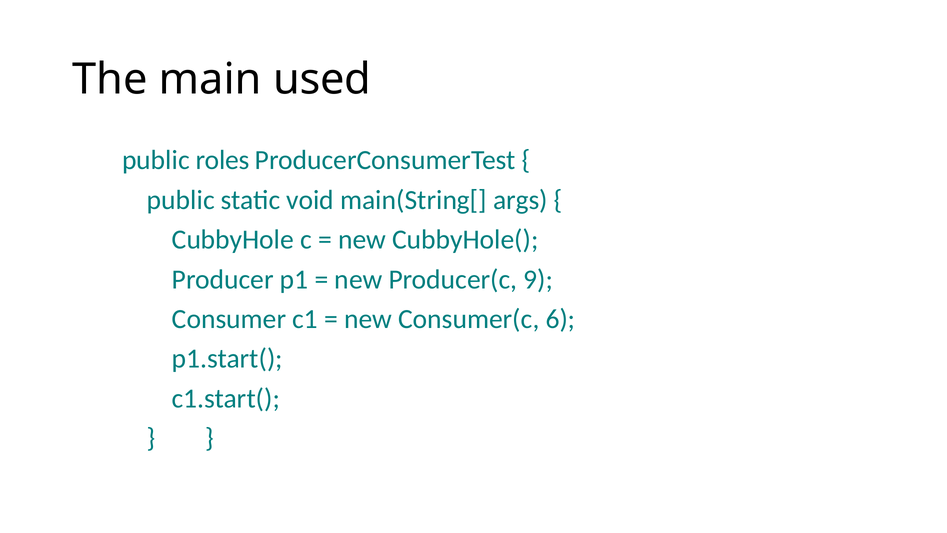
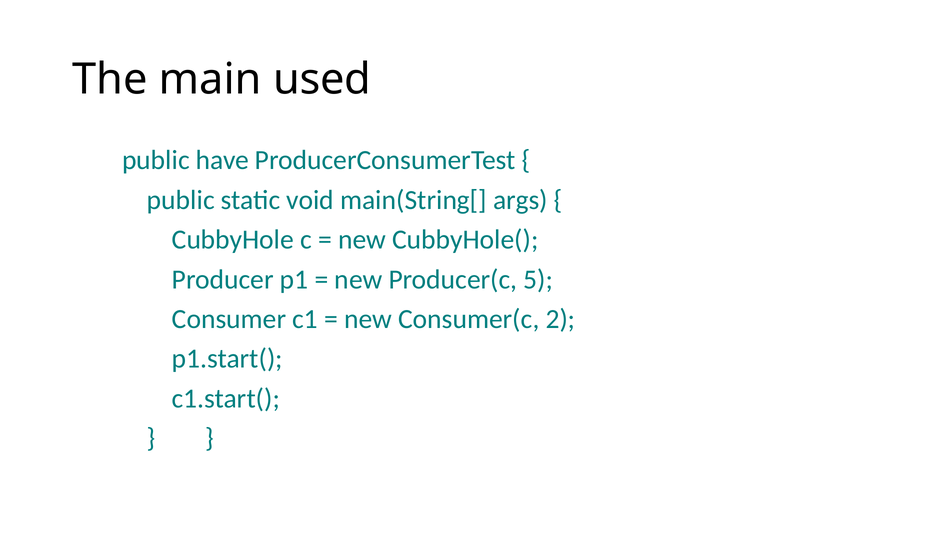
roles: roles -> have (222, 160)
9: 9 -> 5 (538, 279)
6: 6 -> 2 (560, 319)
